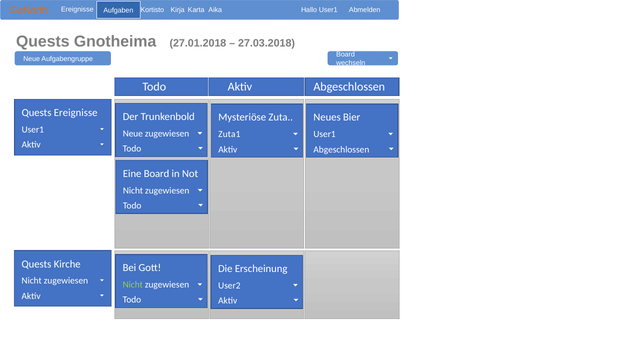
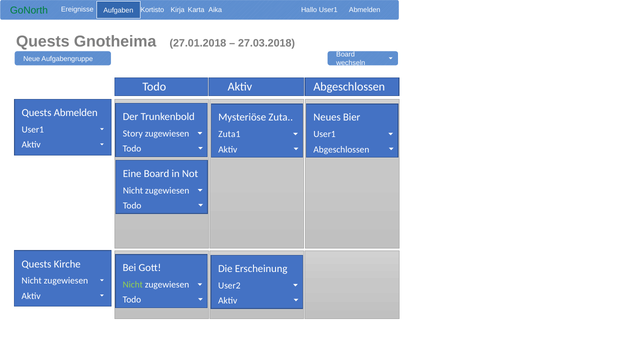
GoNorth colour: orange -> green (29, 11)
Quests Ereignisse: Ereignisse -> Abmelden (76, 113)
Neue: Neue -> Story (133, 133)
